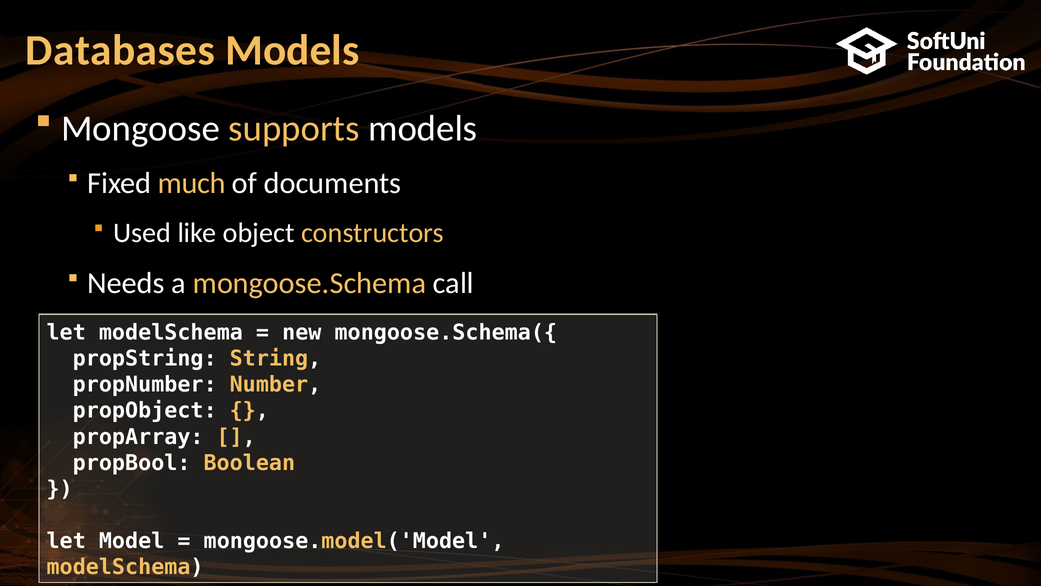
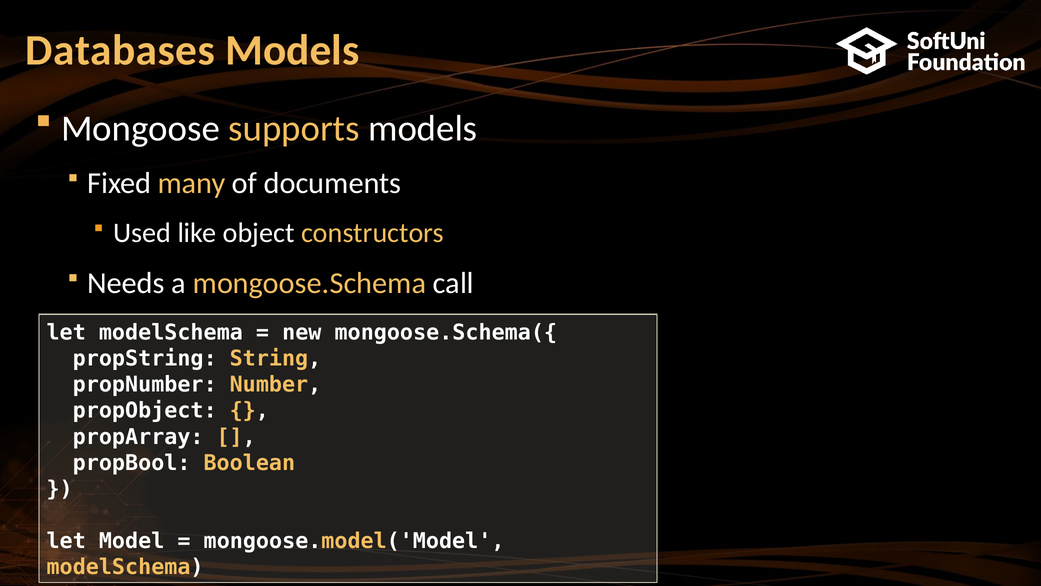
much: much -> many (192, 183)
